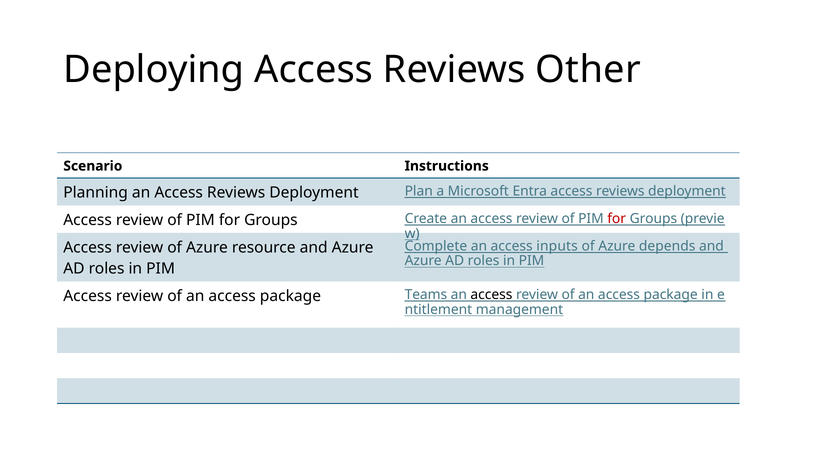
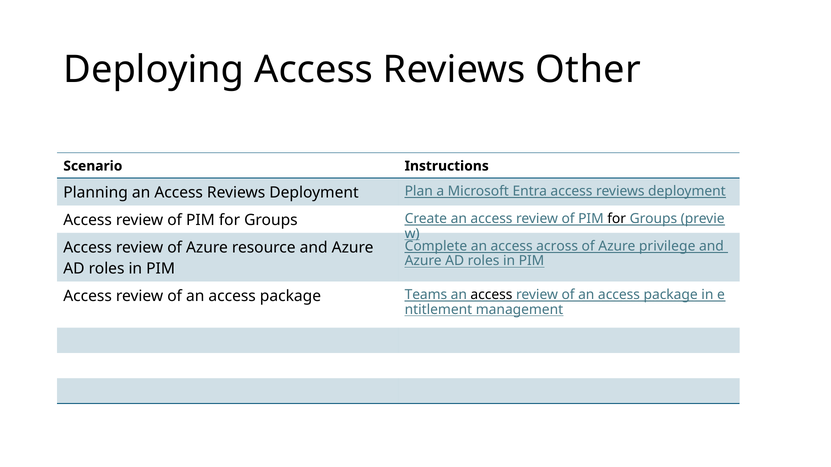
for colour: red -> black (617, 219)
inputs: inputs -> across (557, 246)
depends: depends -> privilege (667, 246)
